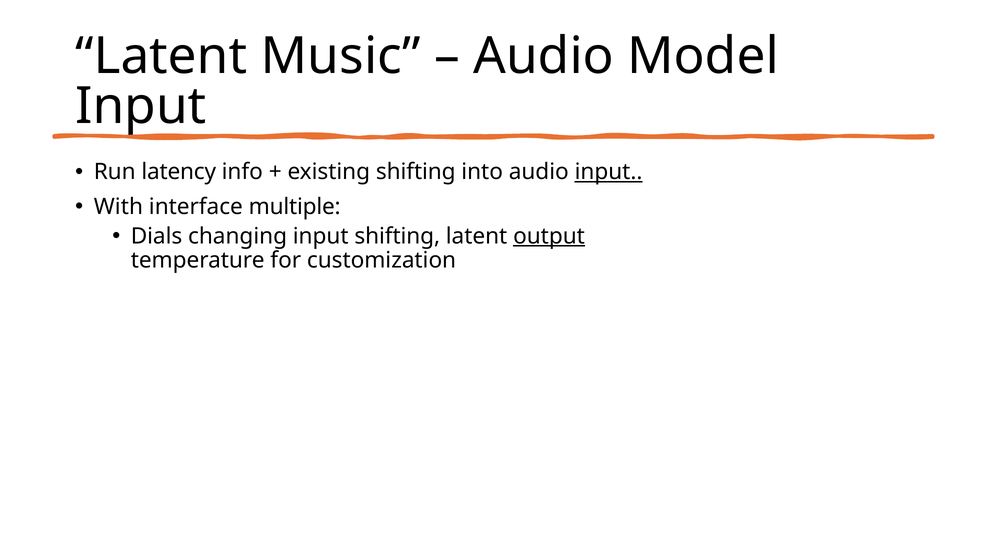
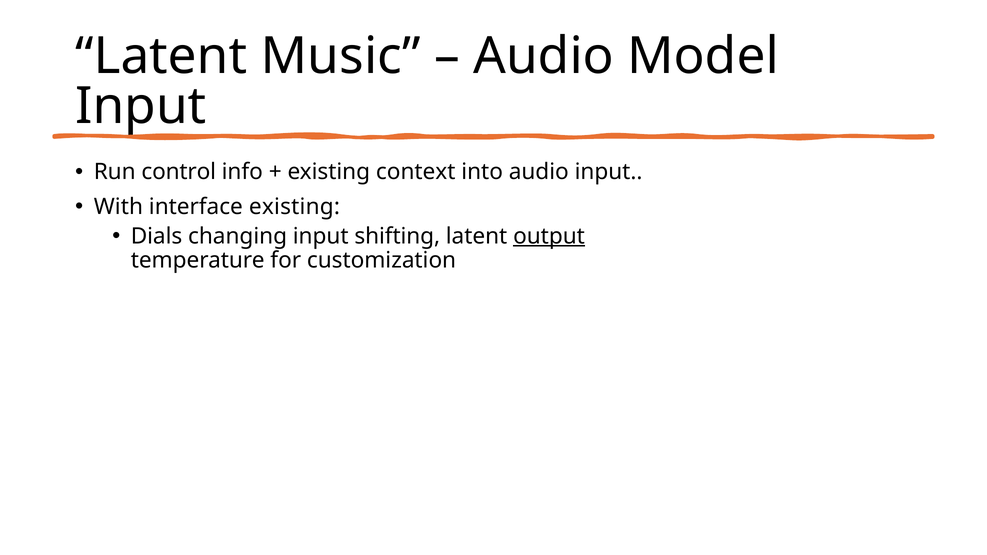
latency: latency -> control (179, 172)
existing shifting: shifting -> context (416, 172)
input underline: present -> none (609, 172)
interface multiple: multiple -> existing (294, 207)
